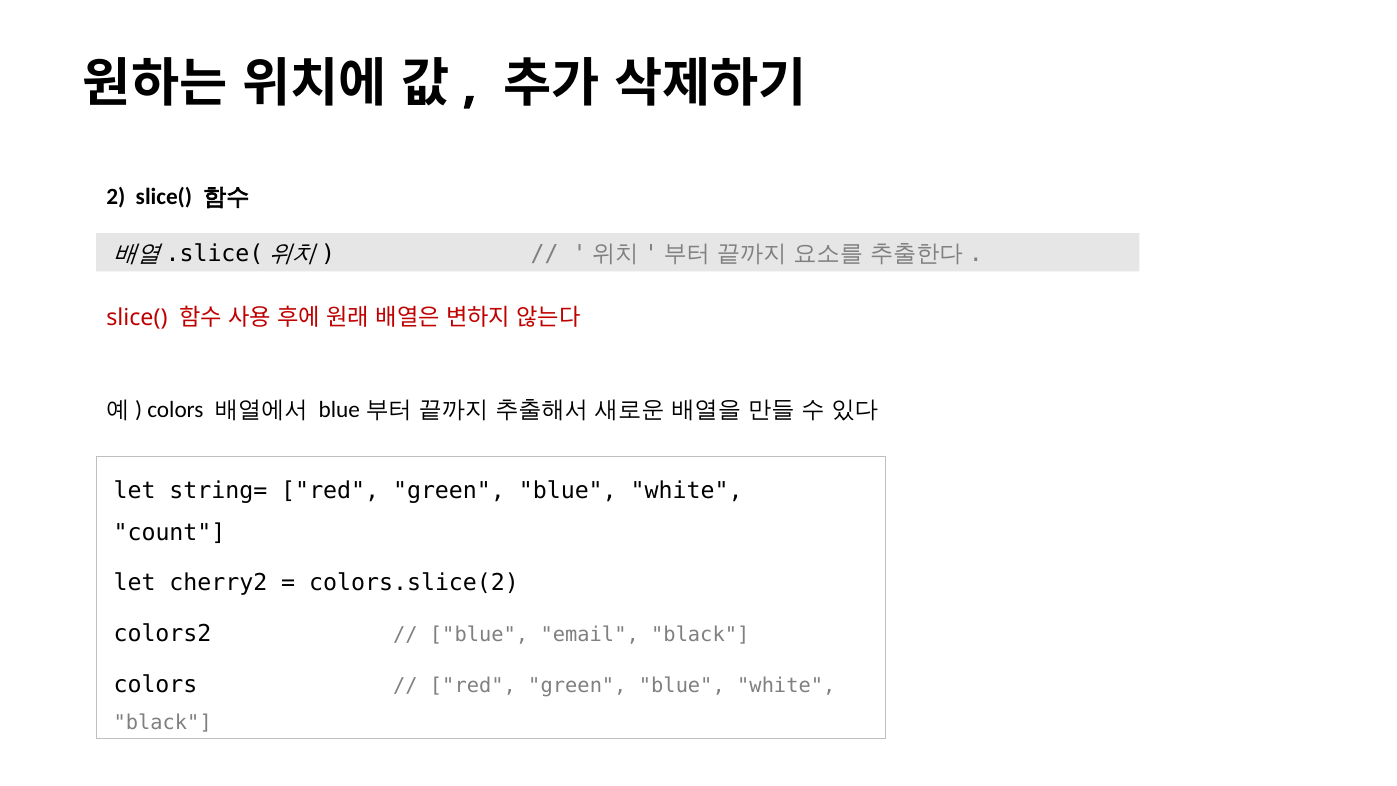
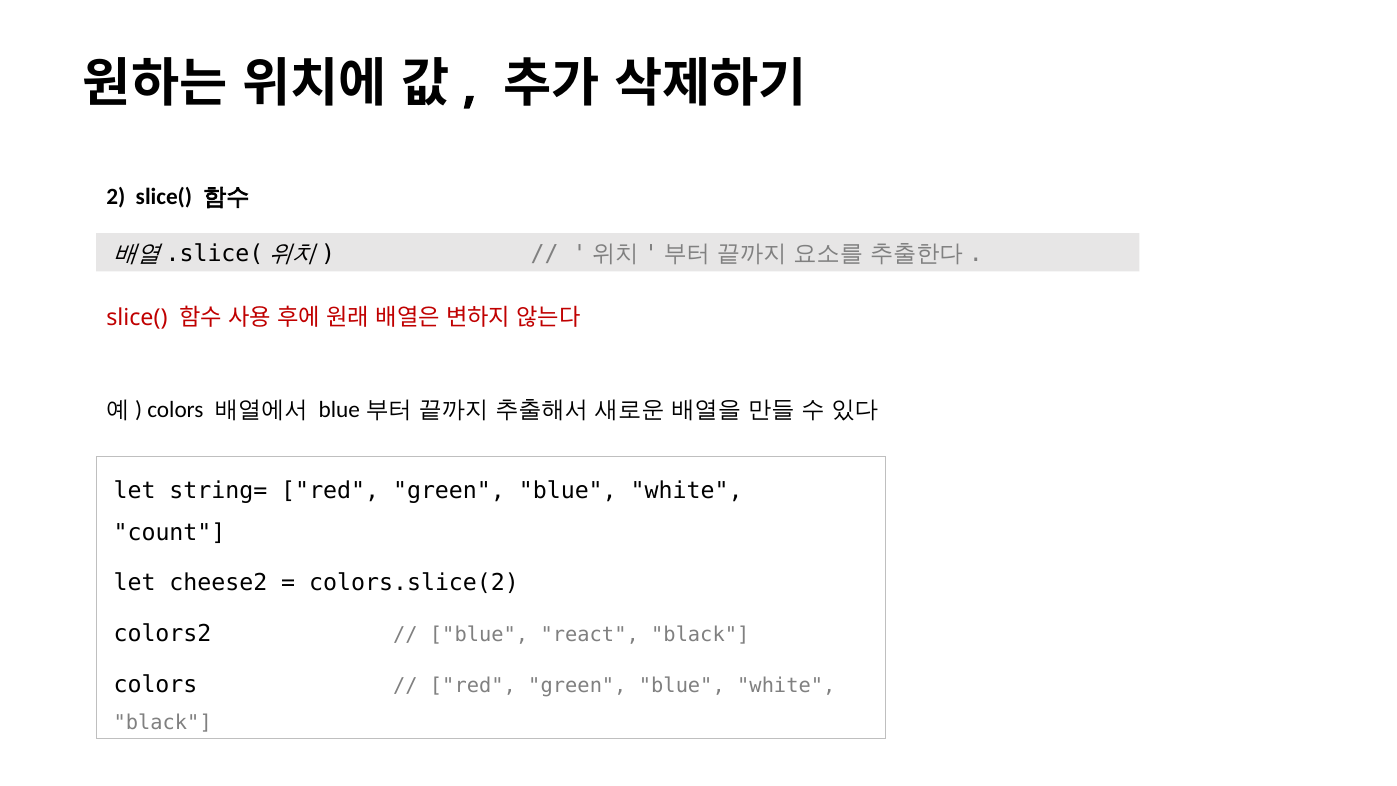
cherry2: cherry2 -> cheese2 (218, 583)
email: email -> react (590, 635)
